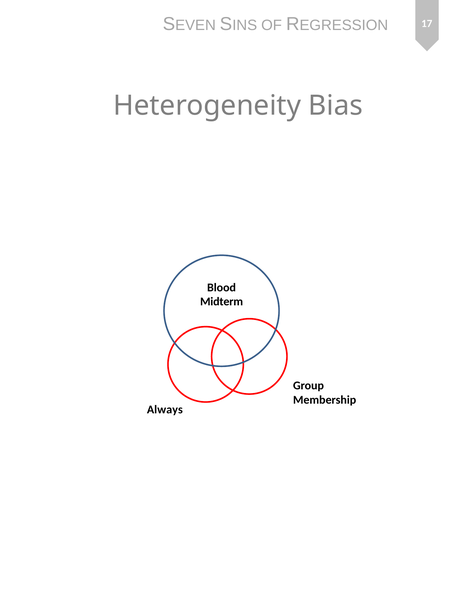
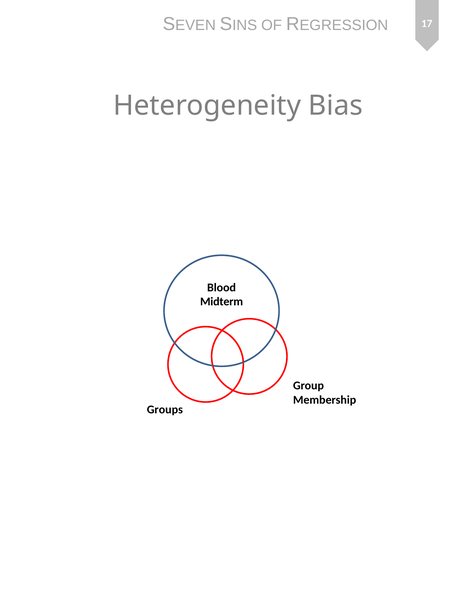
Always: Always -> Groups (165, 410)
